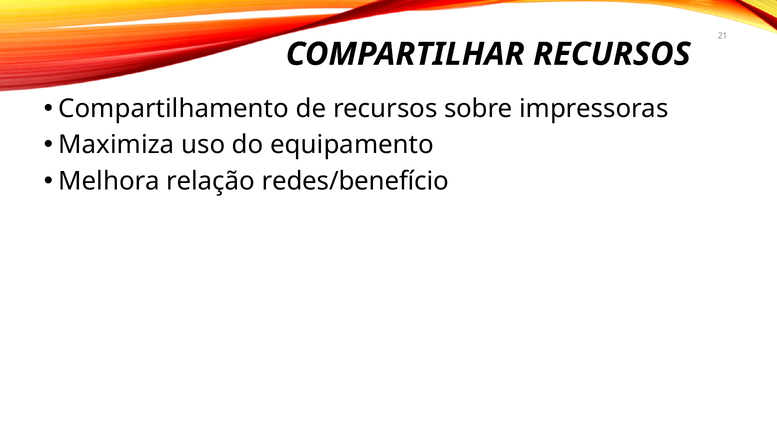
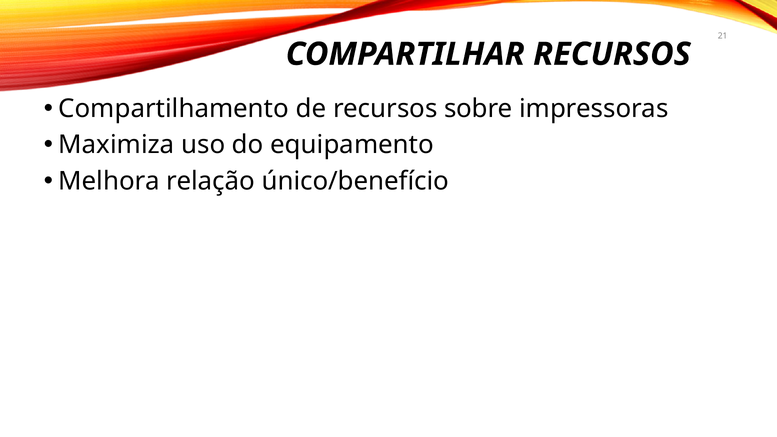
redes/benefício: redes/benefício -> único/benefício (355, 181)
